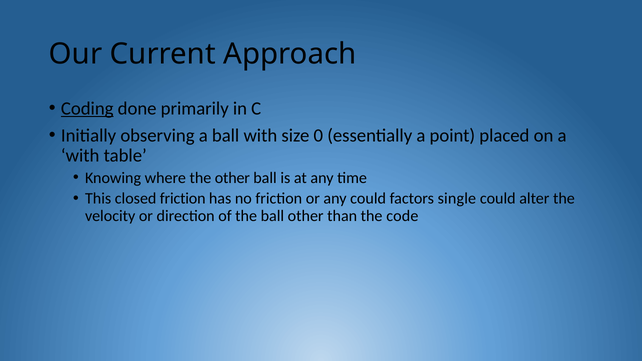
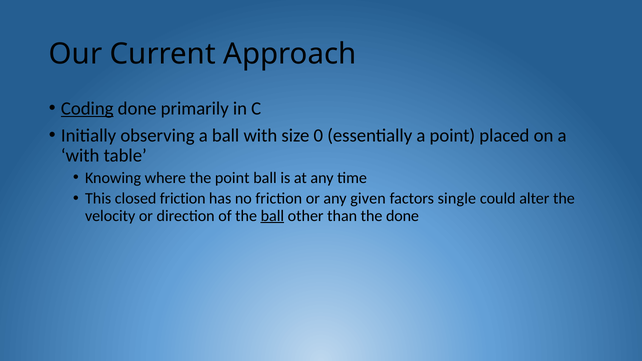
the other: other -> point (232, 178)
any could: could -> given (368, 198)
ball underline: none -> present (272, 216)
the code: code -> done (402, 216)
